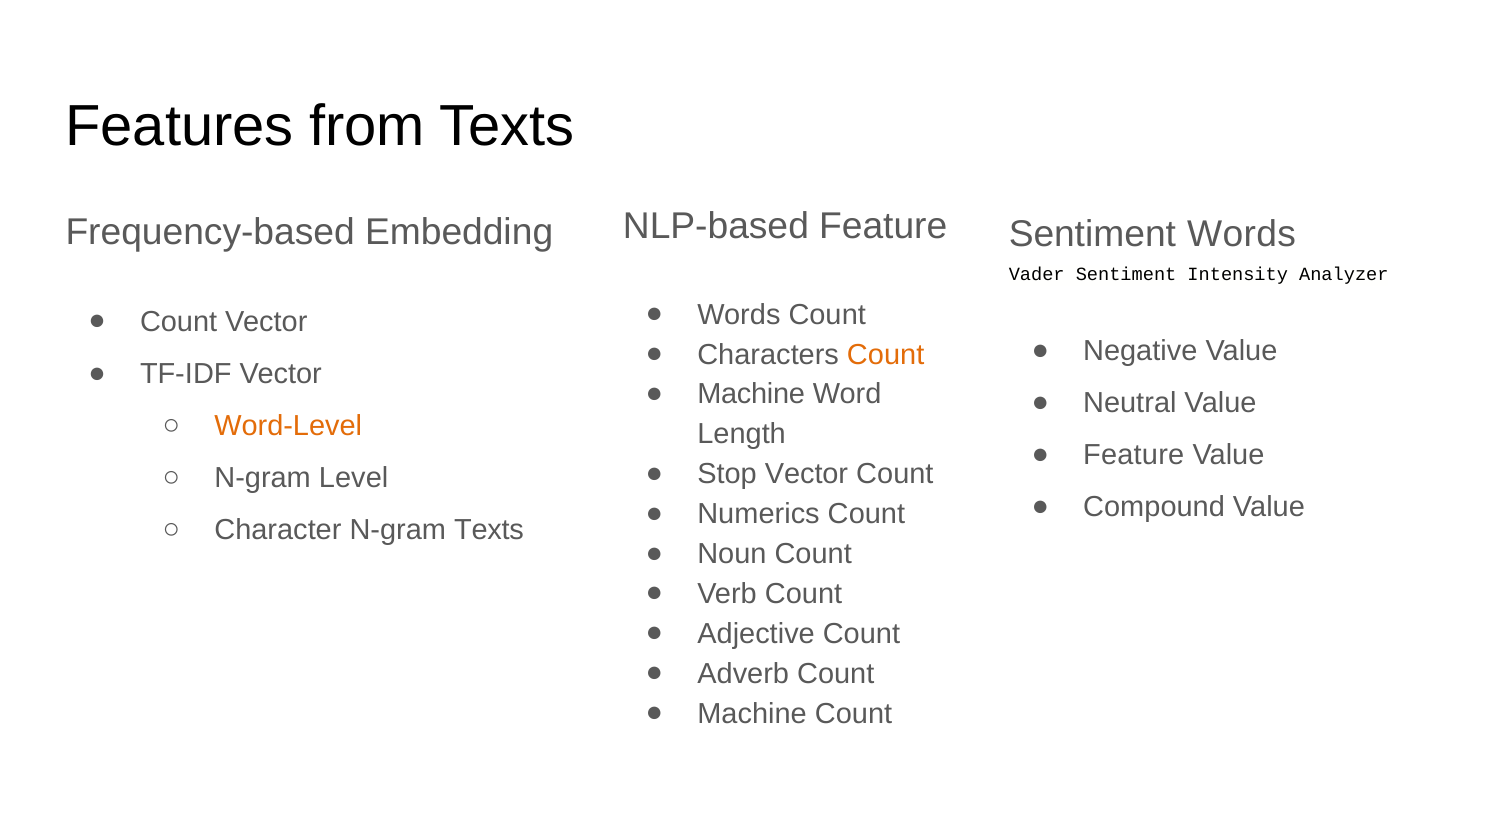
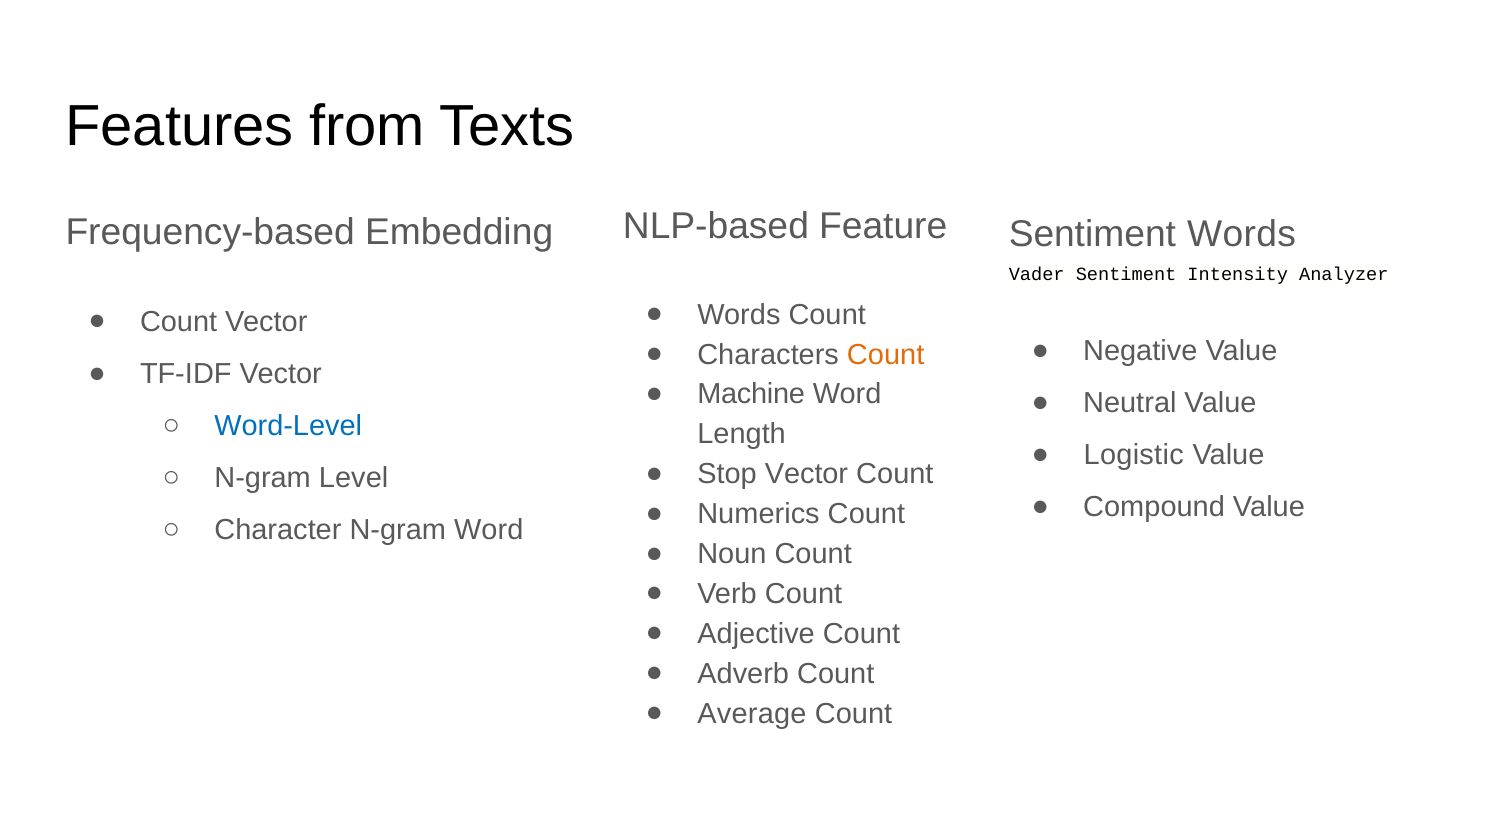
Word-Level colour: orange -> blue (288, 426)
Feature: Feature -> Logistic (1134, 455)
N-gram Texts: Texts -> Word (489, 530)
Machine: Machine -> Average (752, 714)
